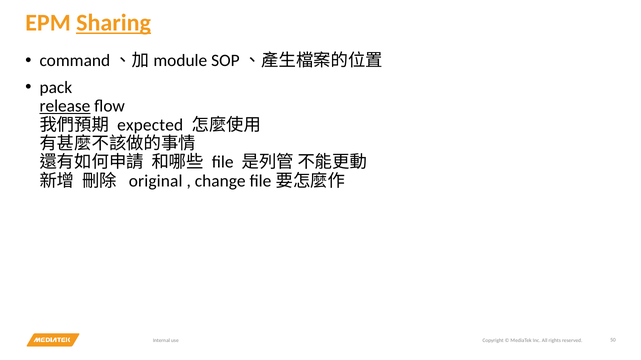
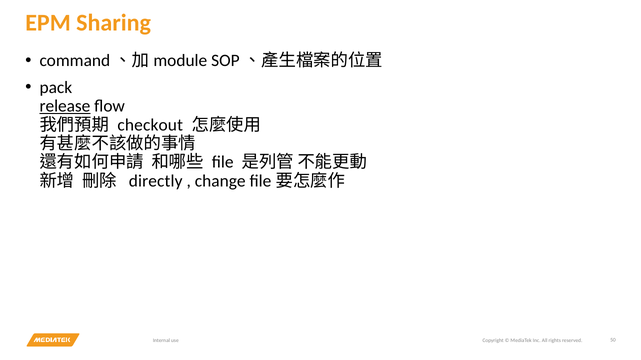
Sharing underline: present -> none (114, 23)
expected: expected -> checkout (150, 125)
original: original -> directly (156, 181)
